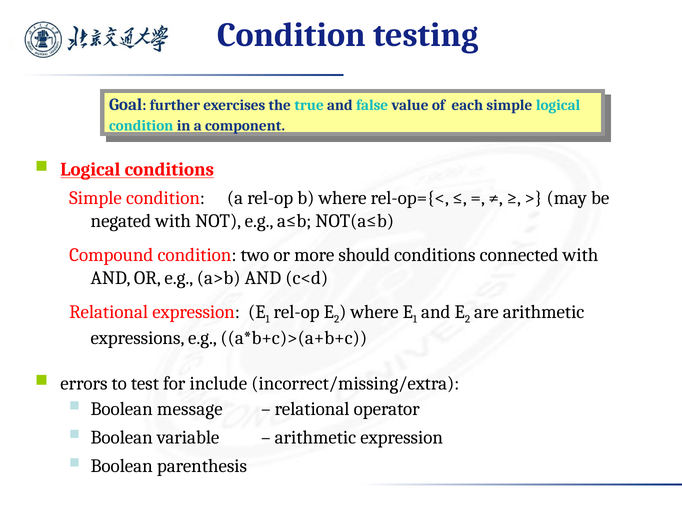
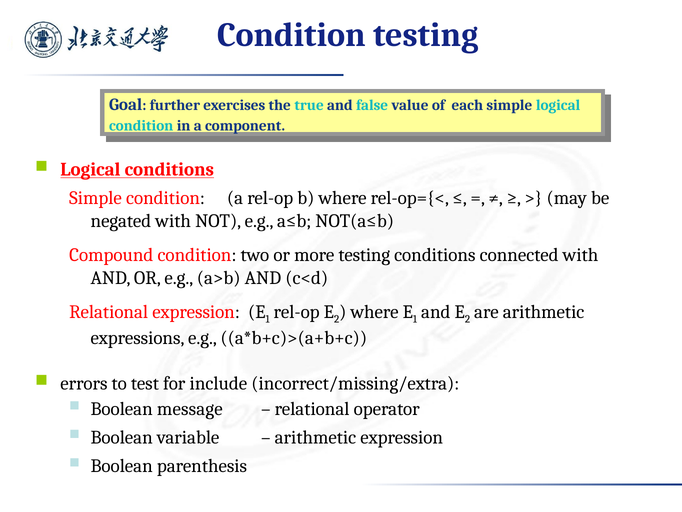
more should: should -> testing (364, 255)
